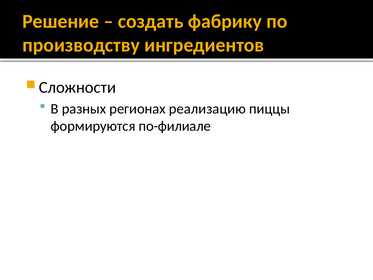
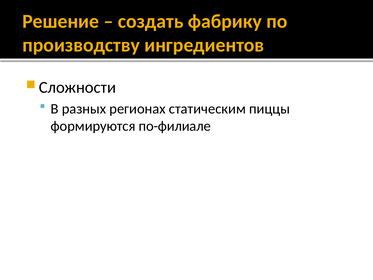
реализацию: реализацию -> статическим (207, 109)
